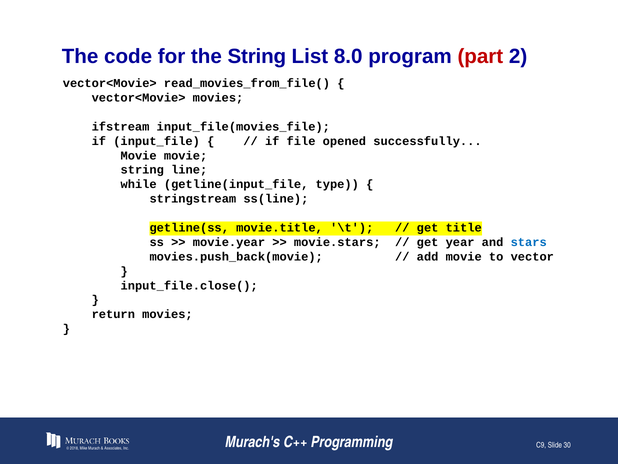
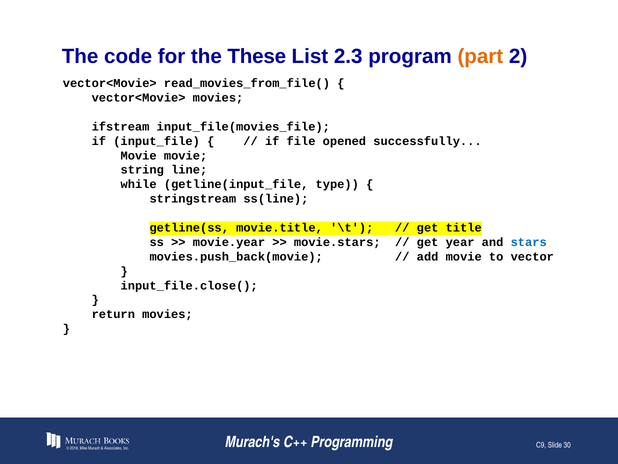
the String: String -> These (257, 56)
8.0: 8.0 -> 2.3 (348, 56)
part colour: red -> orange (480, 56)
